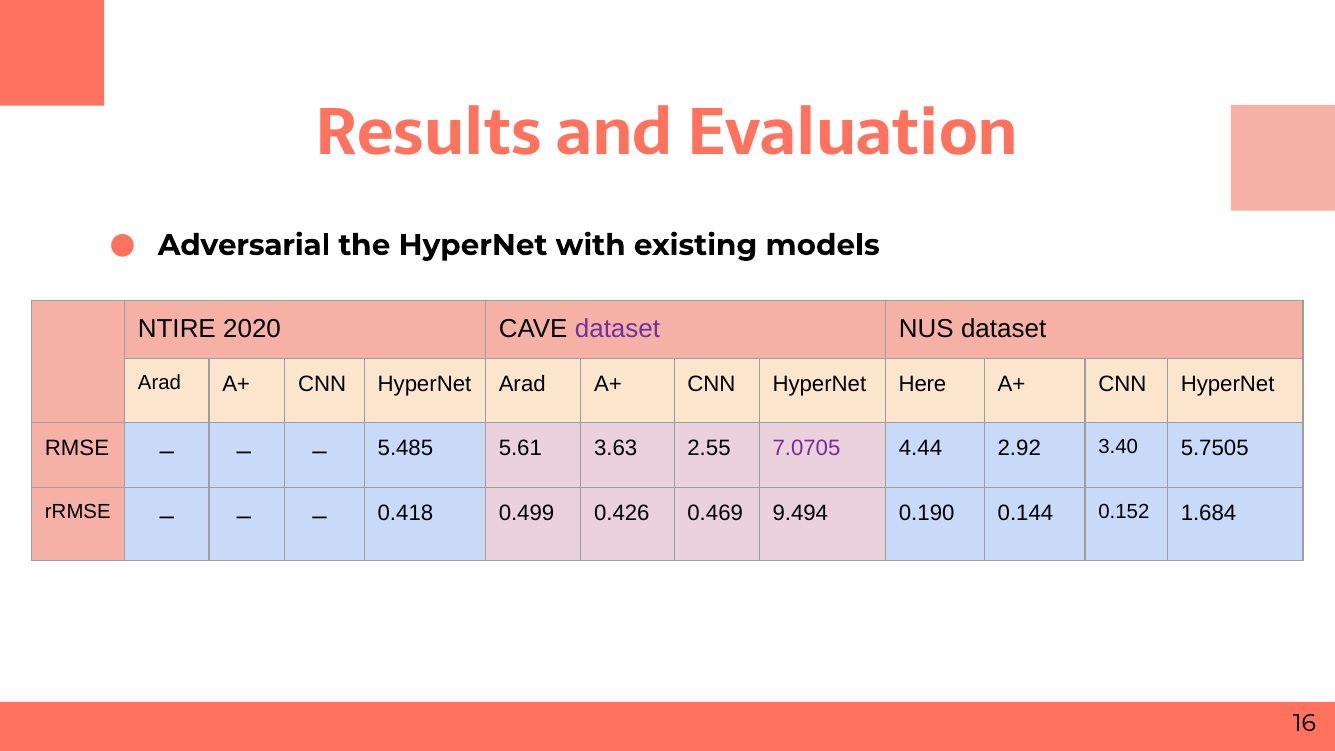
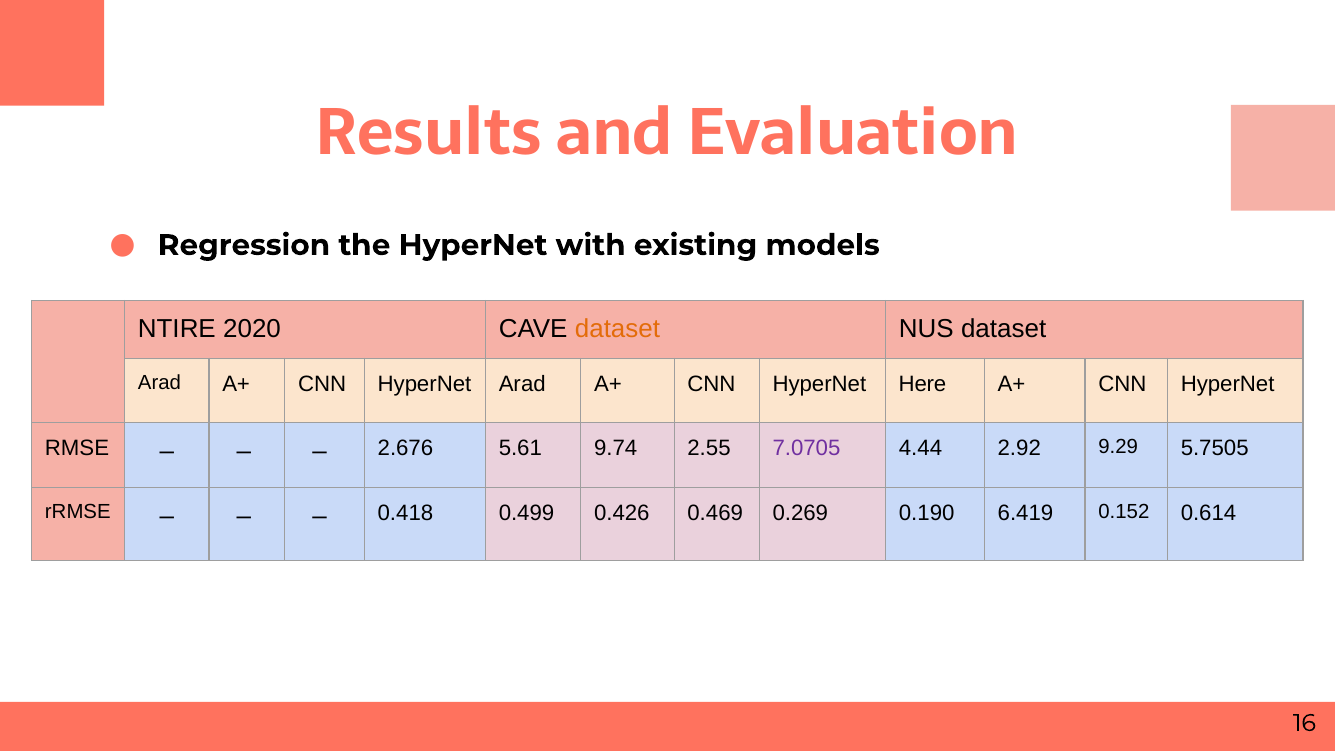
Adversarial: Adversarial -> Regression (244, 245)
dataset colour: purple -> orange (617, 329)
5.485: 5.485 -> 2.676 (405, 448)
3.63: 3.63 -> 9.74 (616, 448)
3.40: 3.40 -> 9.29 (1118, 447)
9.494: 9.494 -> 0.269 (800, 513)
0.144: 0.144 -> 6.419 (1025, 513)
1.684: 1.684 -> 0.614 (1209, 513)
